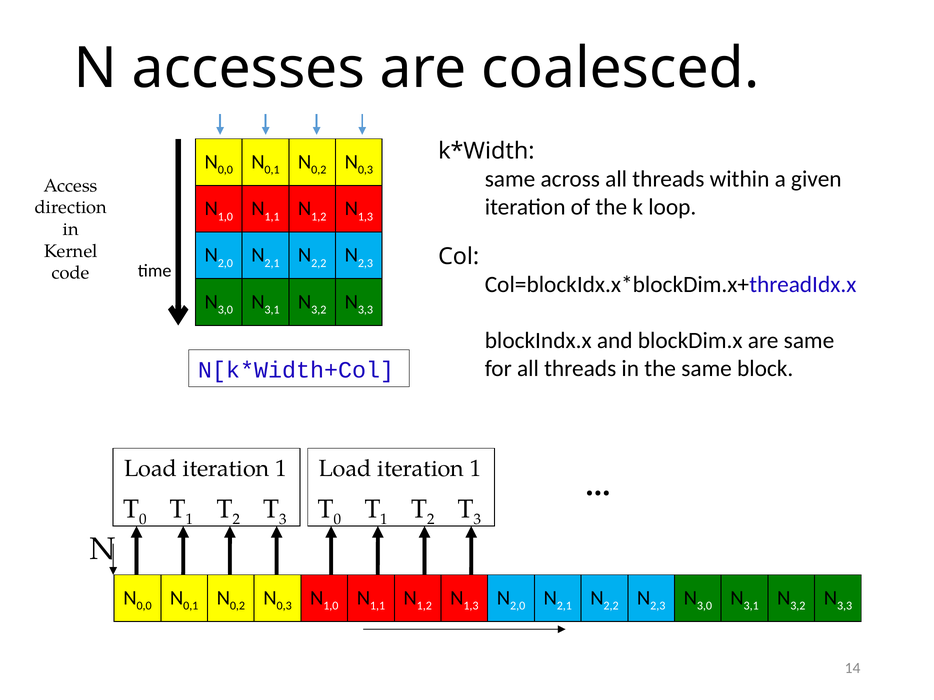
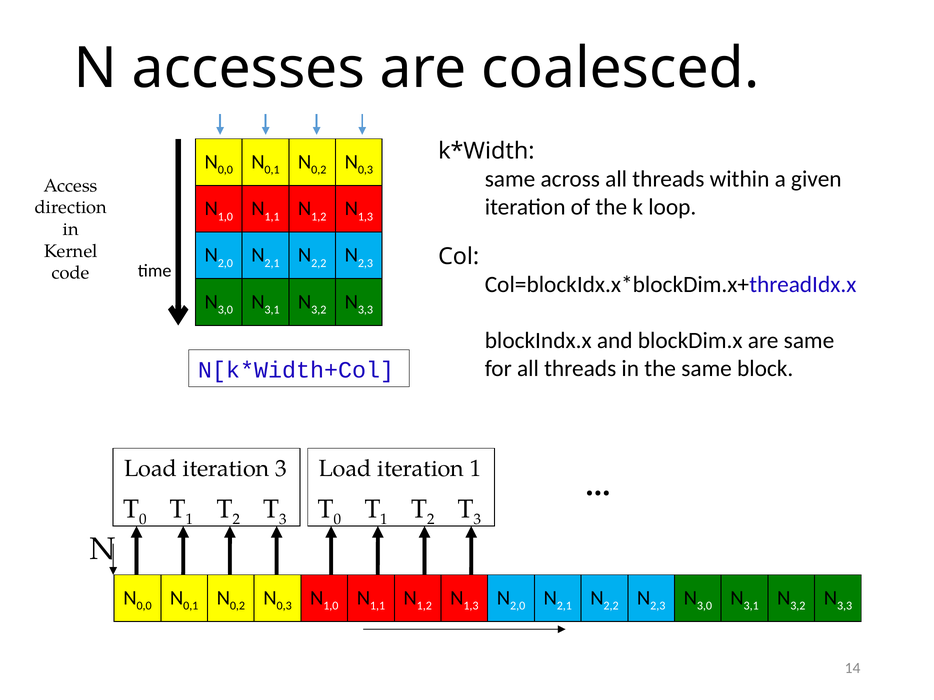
1: 1 -> 3 (281, 469)
